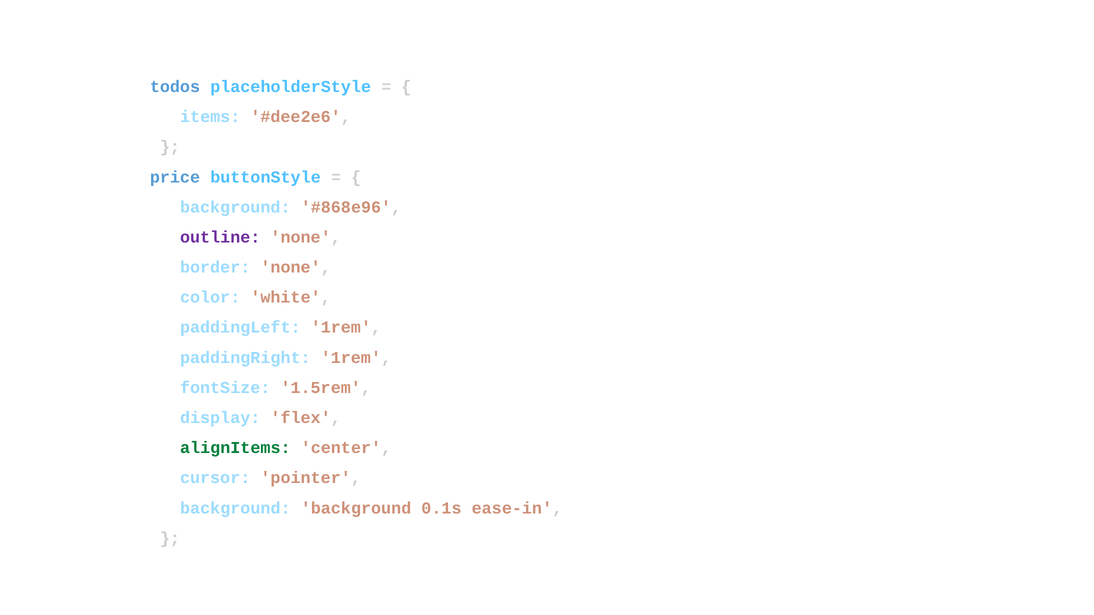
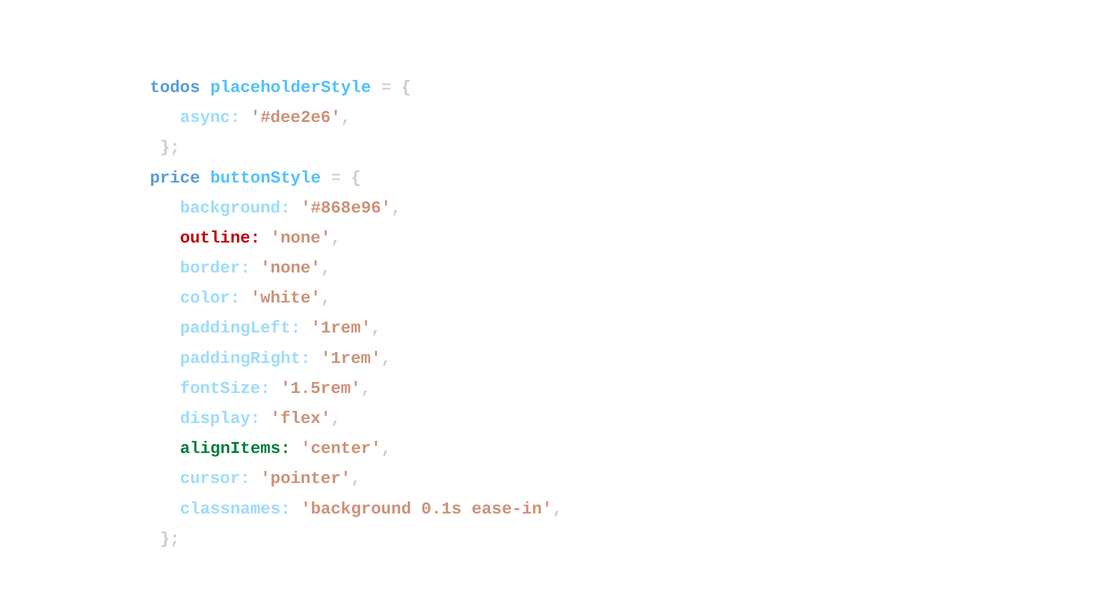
items: items -> async (210, 117)
outline colour: purple -> red (220, 237)
background: background -> classnames (235, 508)
